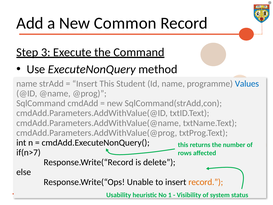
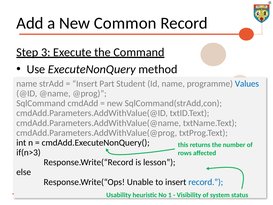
Insert This: This -> Part (107, 84)
if(n>7: if(n>7 -> if(n>3 (28, 152)
delete: delete -> lesson (159, 162)
record colour: orange -> blue (206, 182)
